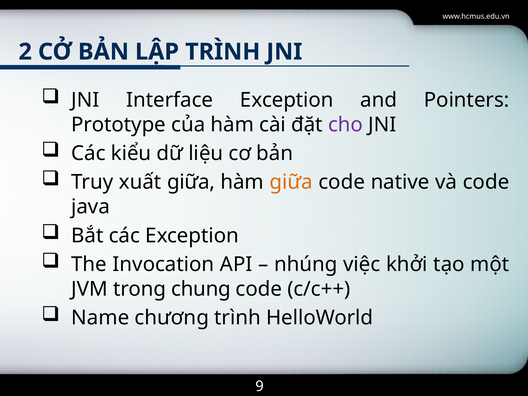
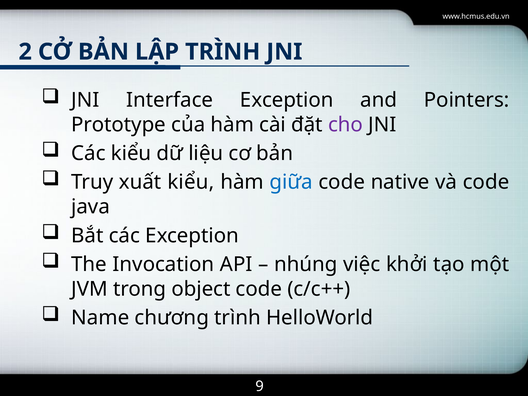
xuất giữa: giữa -> kiểu (191, 182)
giữa colour: orange -> blue (291, 182)
chung: chung -> object (201, 289)
